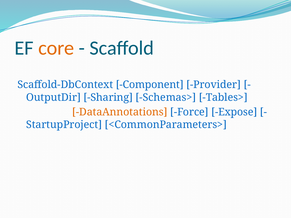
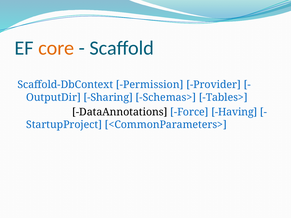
Component: Component -> Permission (150, 85)
DataAnnotations colour: orange -> black (120, 112)
Expose: Expose -> Having (234, 112)
